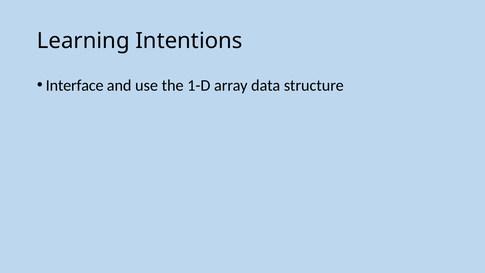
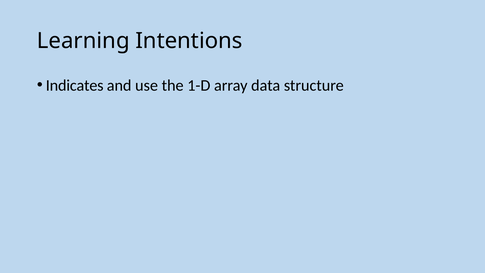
Interface: Interface -> Indicates (75, 85)
